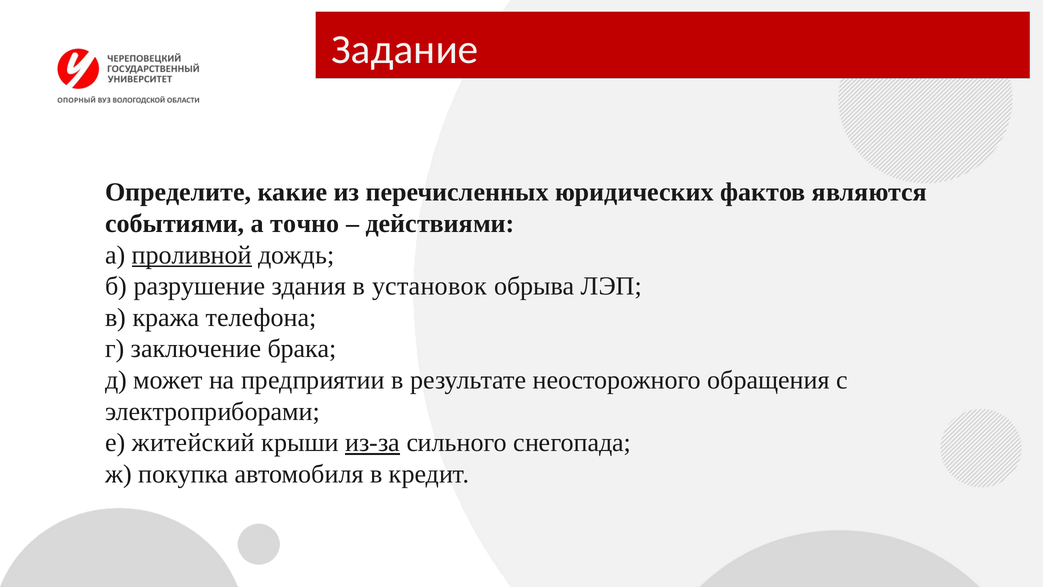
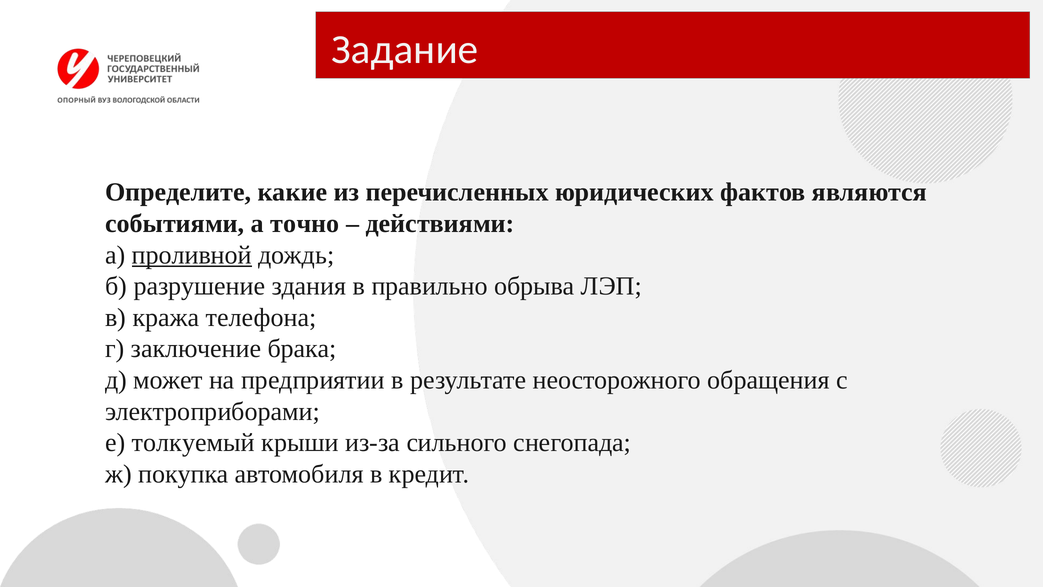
установок: установок -> правильно (430, 286)
житейский: житейский -> толкуемый (193, 443)
из-за underline: present -> none (373, 443)
